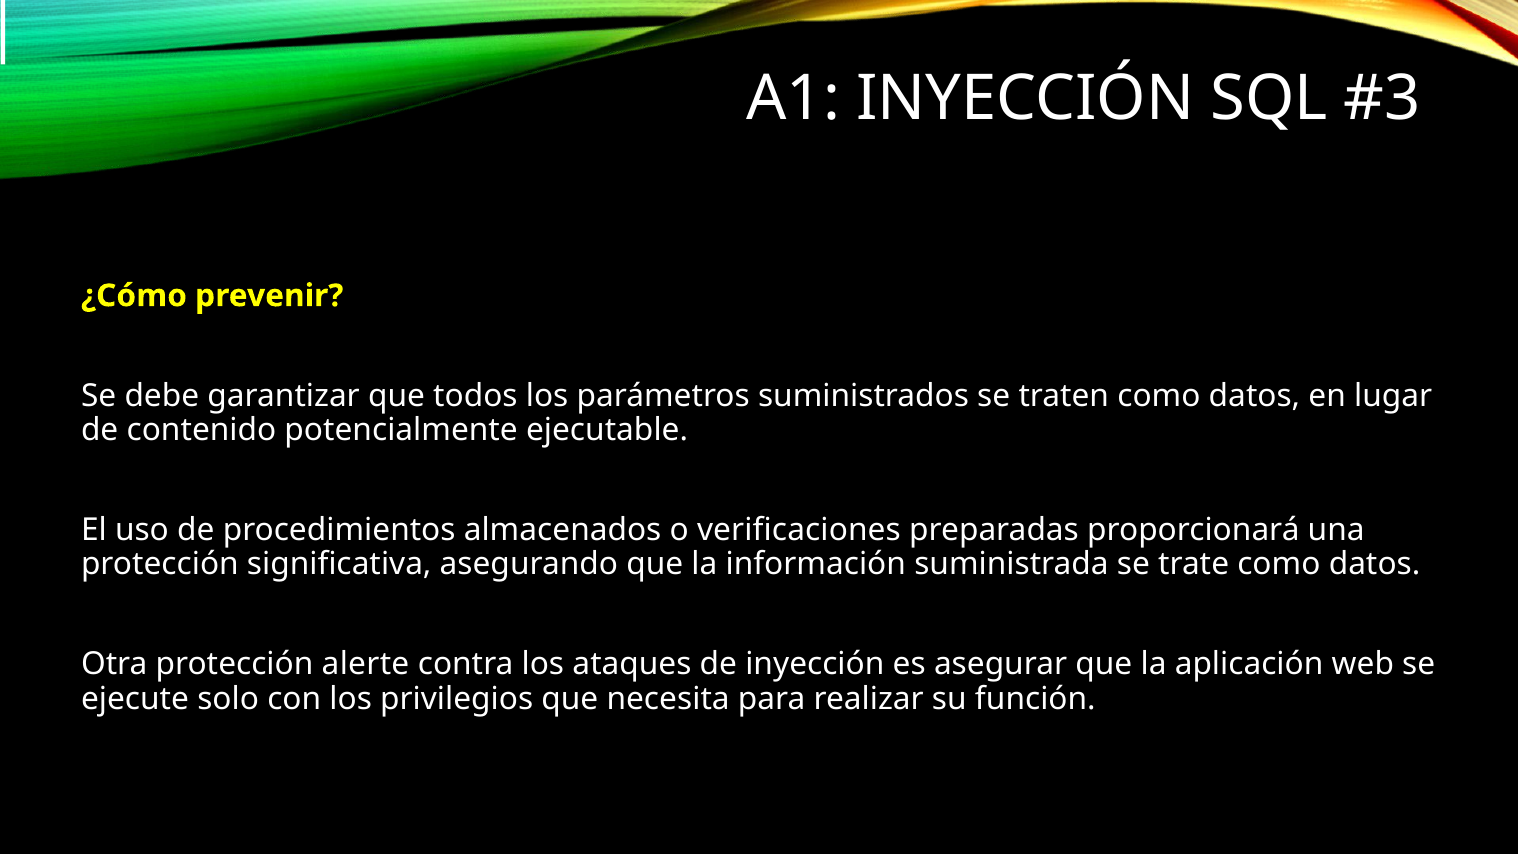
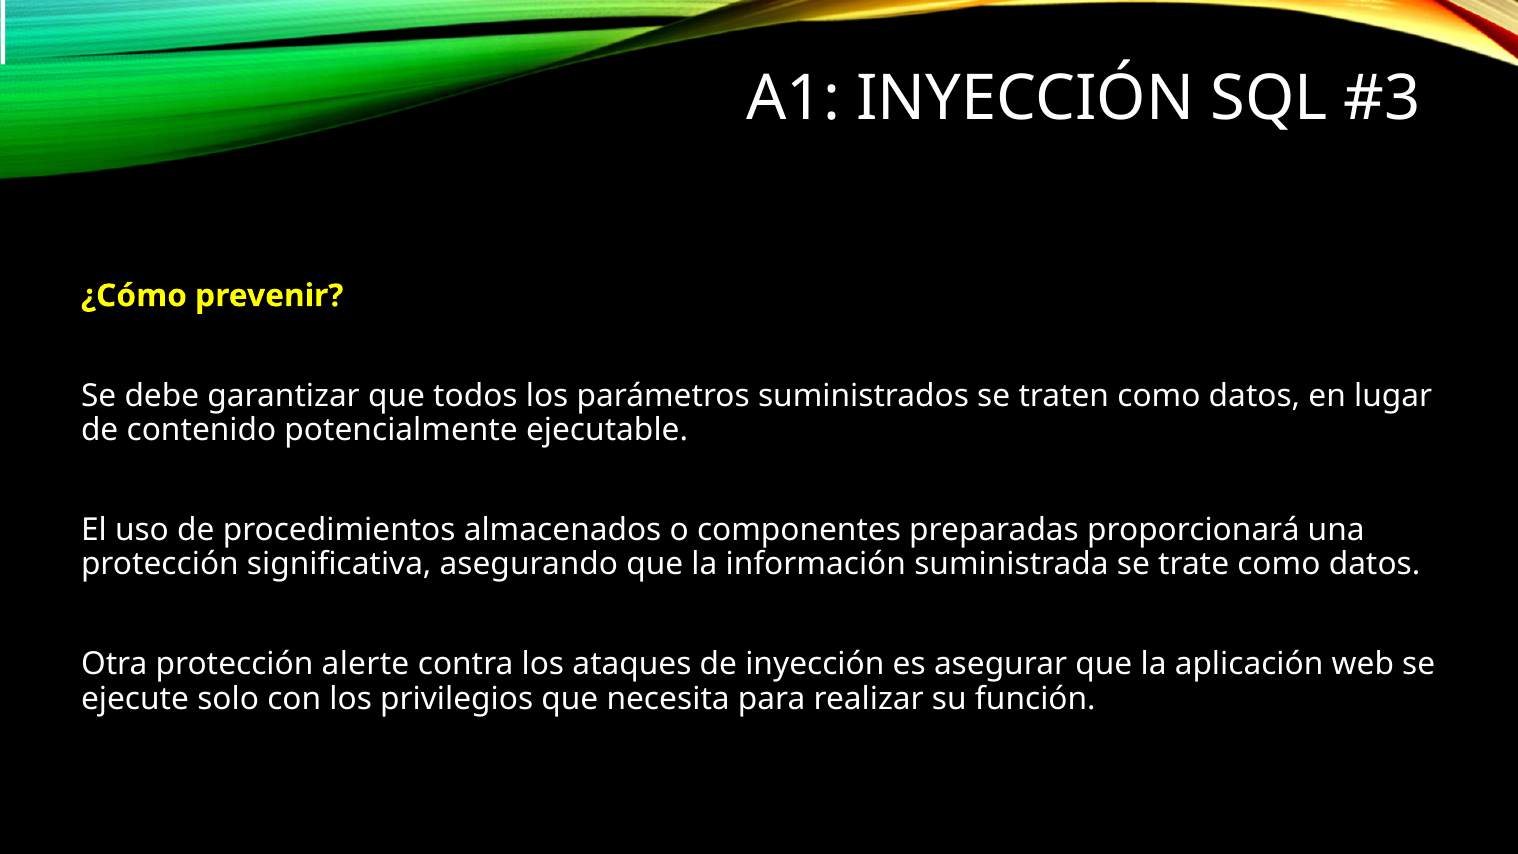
verificaciones: verificaciones -> componentes (799, 530)
